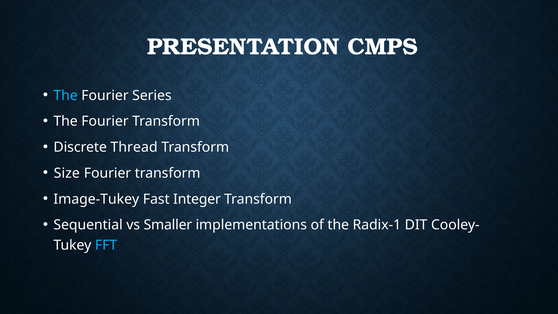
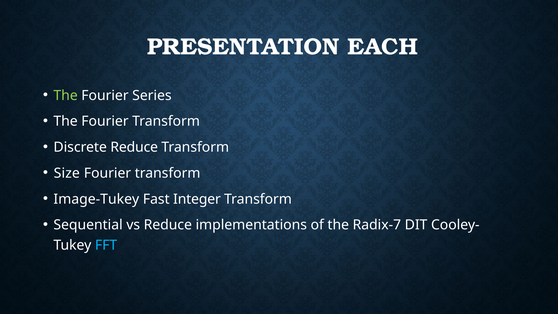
CMPS: CMPS -> EACH (383, 47)
The colour: light blue -> light green (66, 95)
Discrete Thread: Thread -> Reduce (134, 147)
vs Smaller: Smaller -> Reduce (168, 225)
Radix-1: Radix-1 -> Radix-7 (377, 225)
